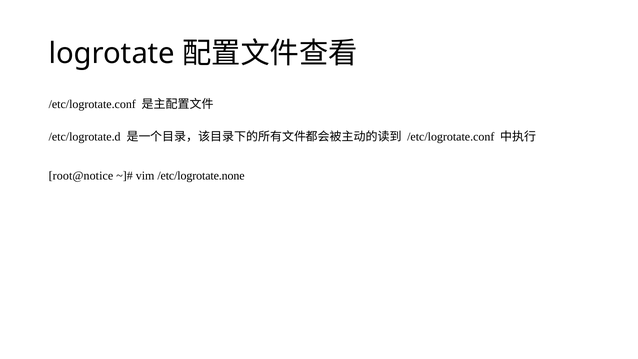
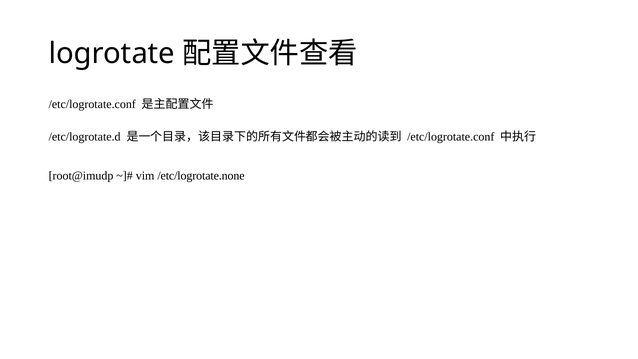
root@notice: root@notice -> root@imudp (81, 176)
